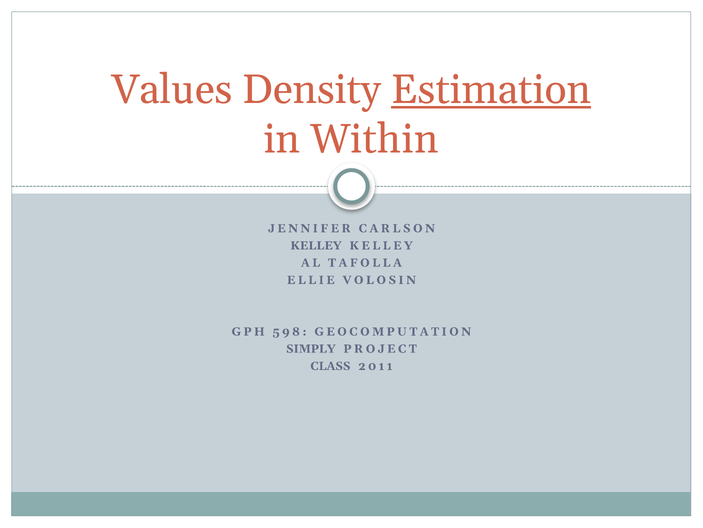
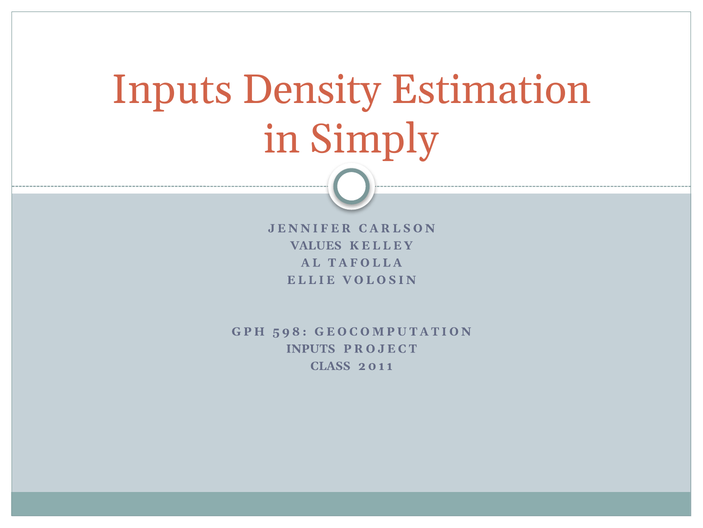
Values: Values -> Inputs (172, 90)
Estimation underline: present -> none (491, 90)
Within: Within -> Simply (374, 139)
KELLEY: KELLEY -> VALUES (316, 245)
SIMPLY: SIMPLY -> INPUTS (311, 348)
